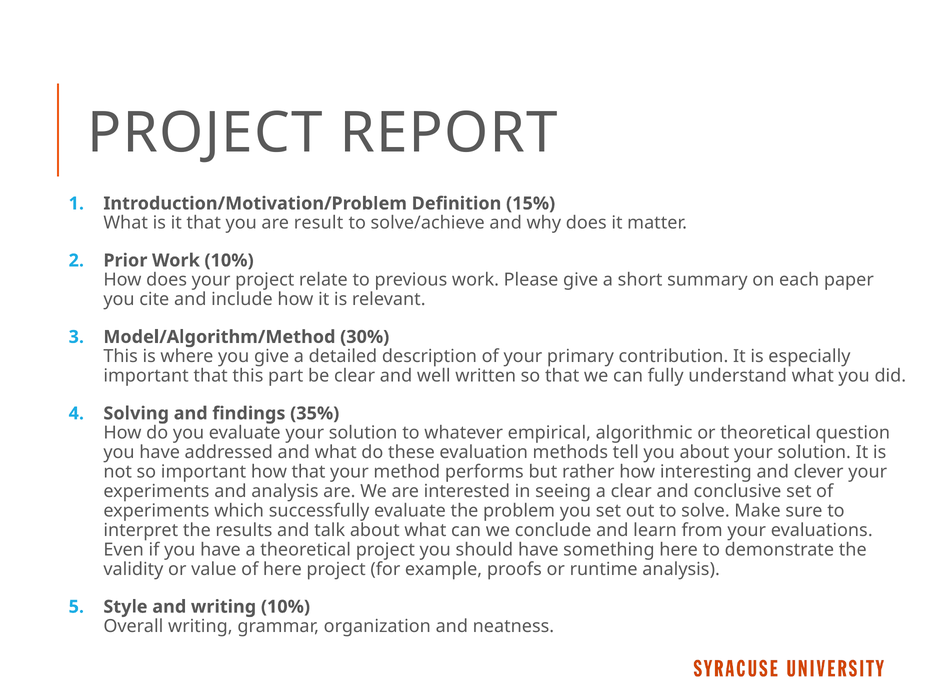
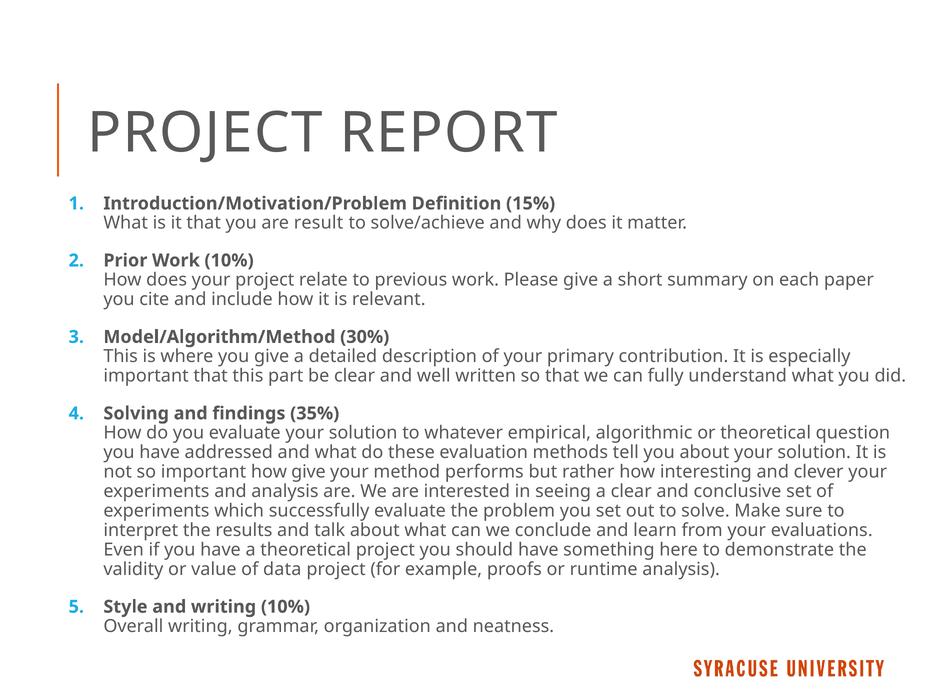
how that: that -> give (309, 472)
of here: here -> data (282, 569)
